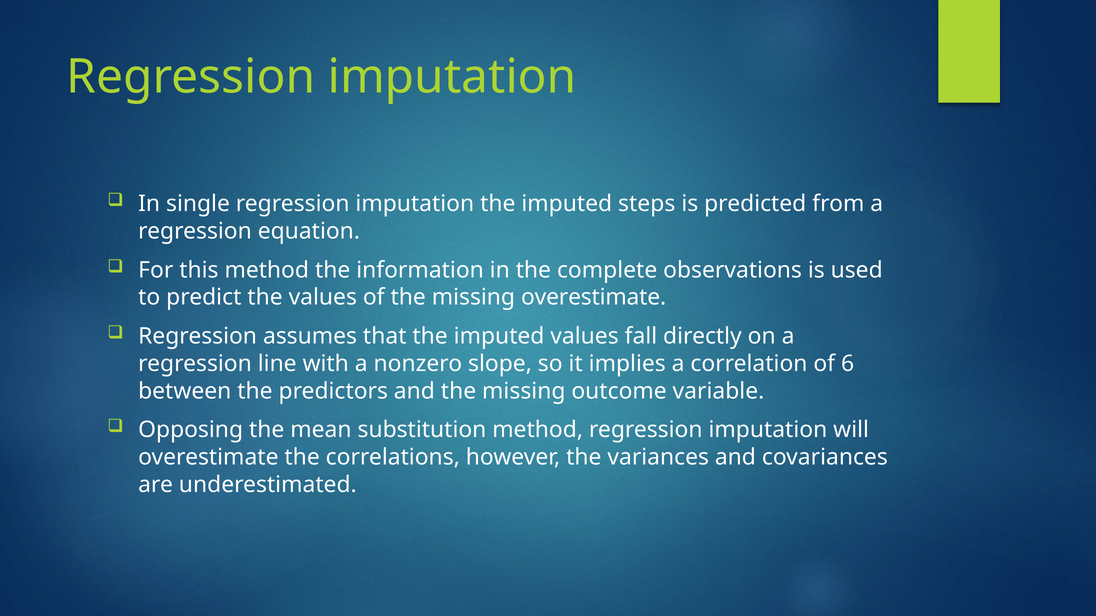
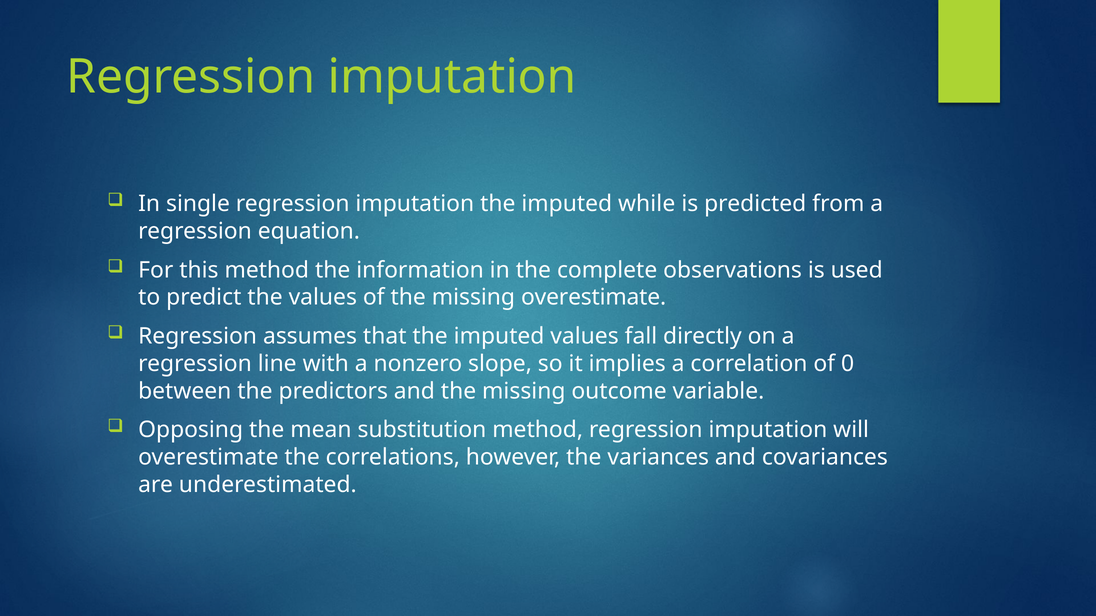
steps: steps -> while (647, 204)
6: 6 -> 0 (848, 364)
